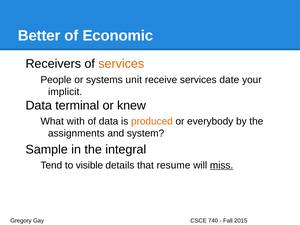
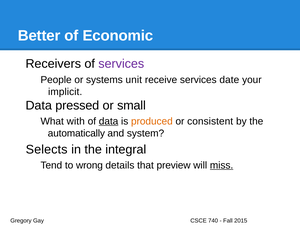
services colour: orange -> purple (121, 64)
terminal: terminal -> pressed (77, 105)
knew: knew -> small (131, 105)
data underline: none -> present (109, 121)
everybody: everybody -> consistent (210, 121)
assignments: assignments -> automatically (76, 133)
Sample: Sample -> Selects (47, 149)
visible: visible -> wrong (89, 165)
resume: resume -> preview (174, 165)
